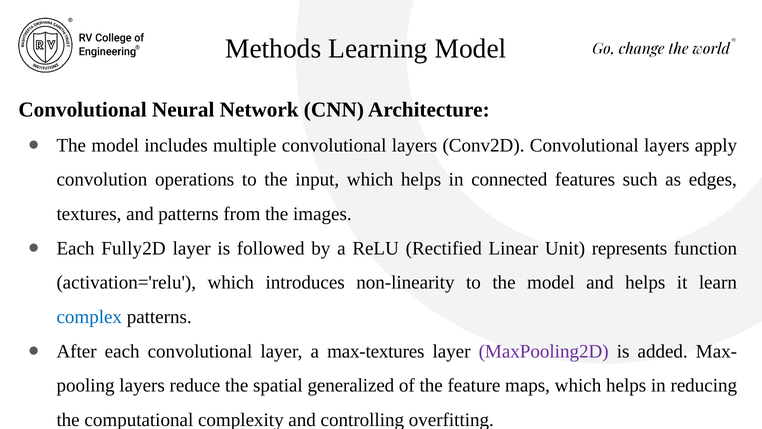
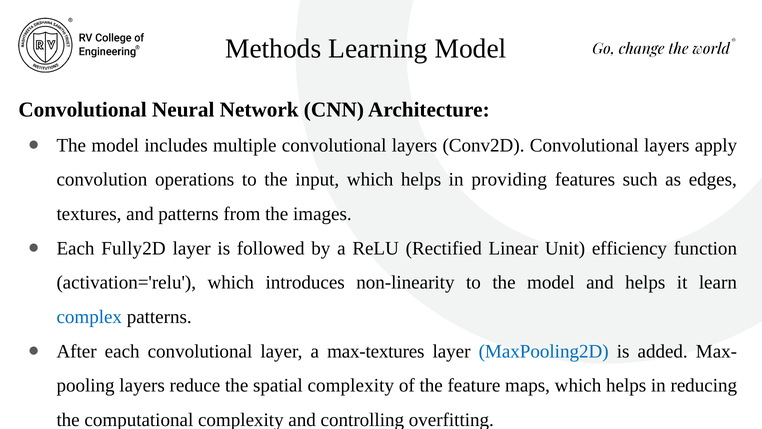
connected: connected -> providing (509, 180)
represents: represents -> efficiency (629, 248)
MaxPooling2D colour: purple -> blue (544, 351)
spatial generalized: generalized -> complexity (351, 385)
